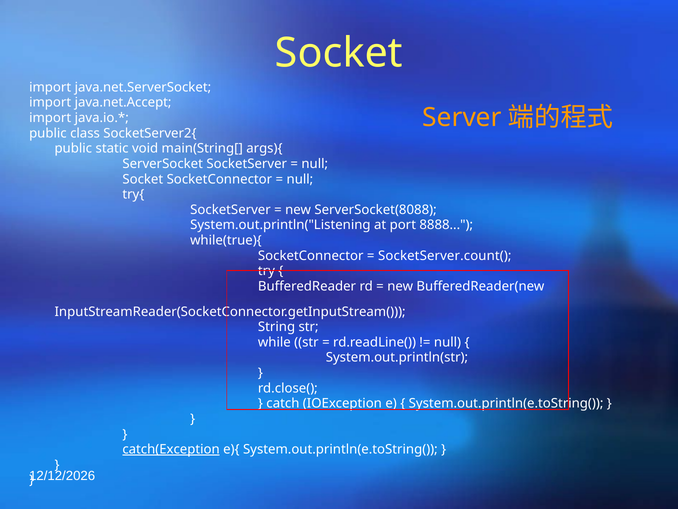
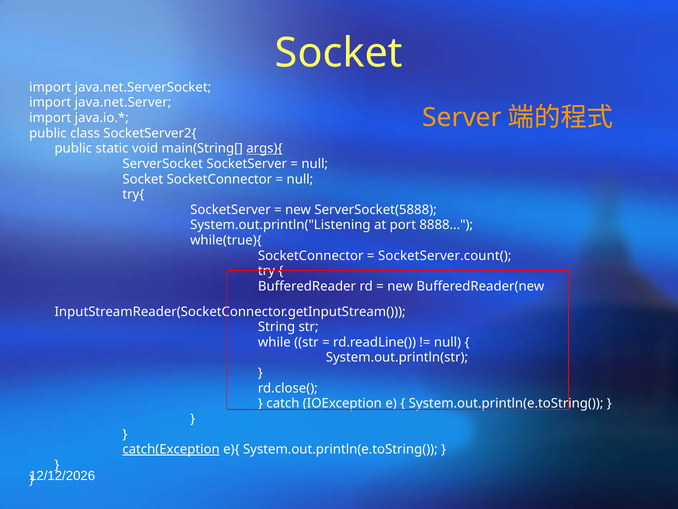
java.net.Accept: java.net.Accept -> java.net.Server (123, 103)
args){ underline: none -> present (264, 148)
ServerSocket(8088: ServerSocket(8088 -> ServerSocket(5888 (376, 210)
